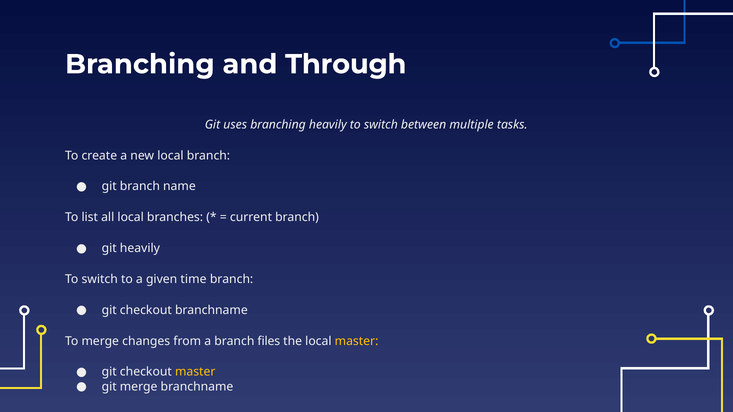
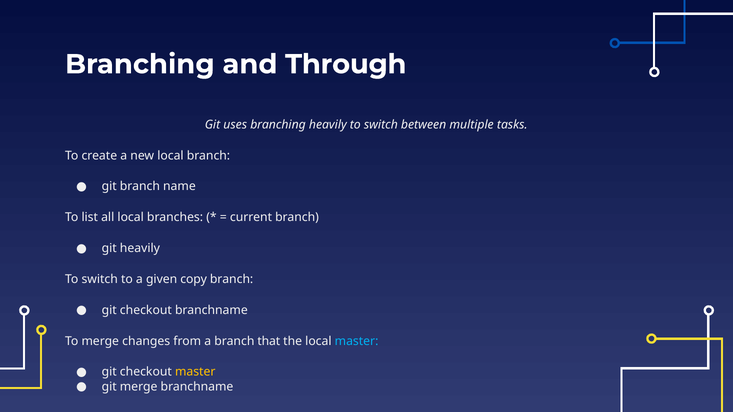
time: time -> copy (194, 279)
files: files -> that (269, 341)
master colour: yellow -> light blue (357, 341)
